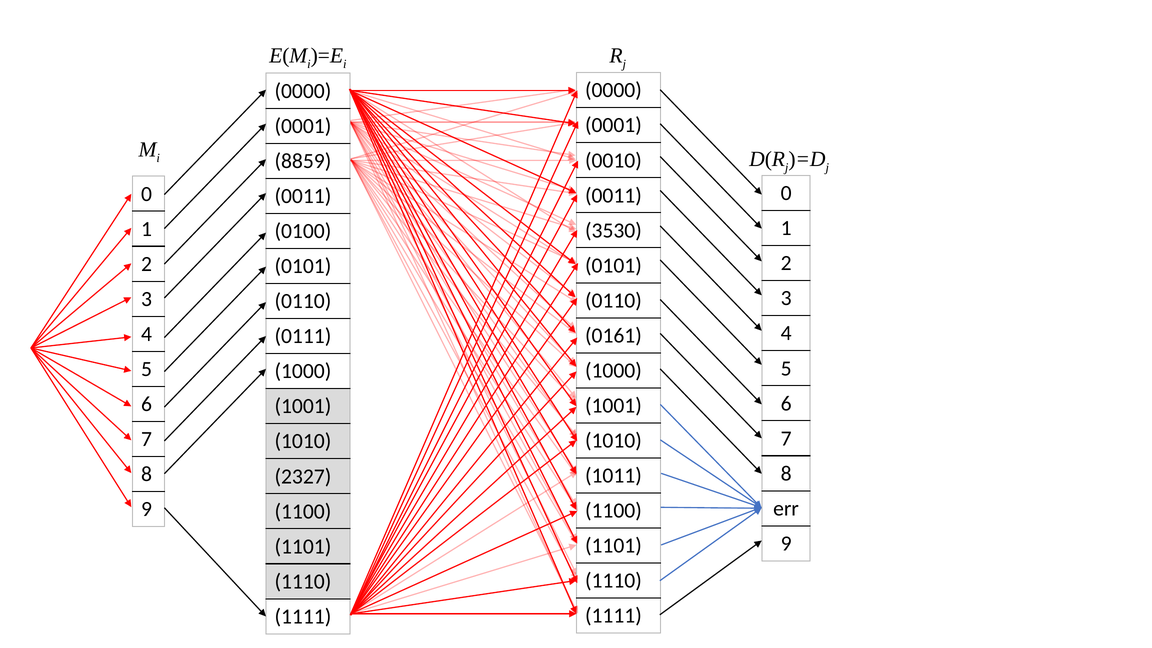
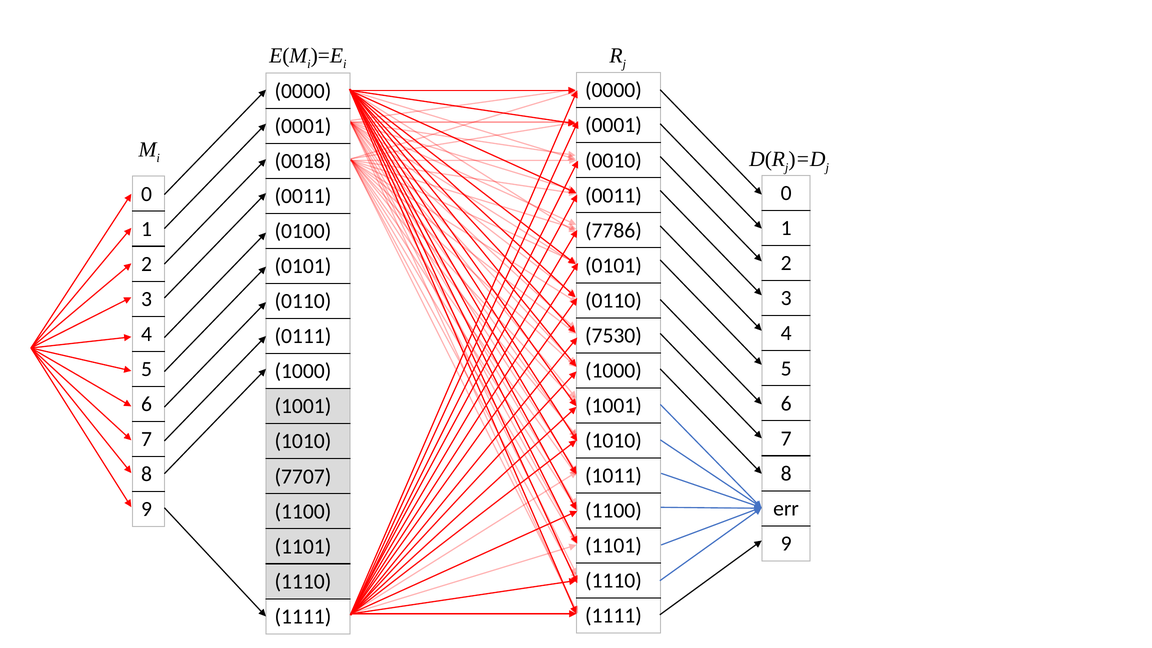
8859: 8859 -> 0018 (303, 161)
3530: 3530 -> 7786 (613, 230)
0161: 0161 -> 7530 (613, 336)
2327: 2327 -> 7707 (303, 476)
